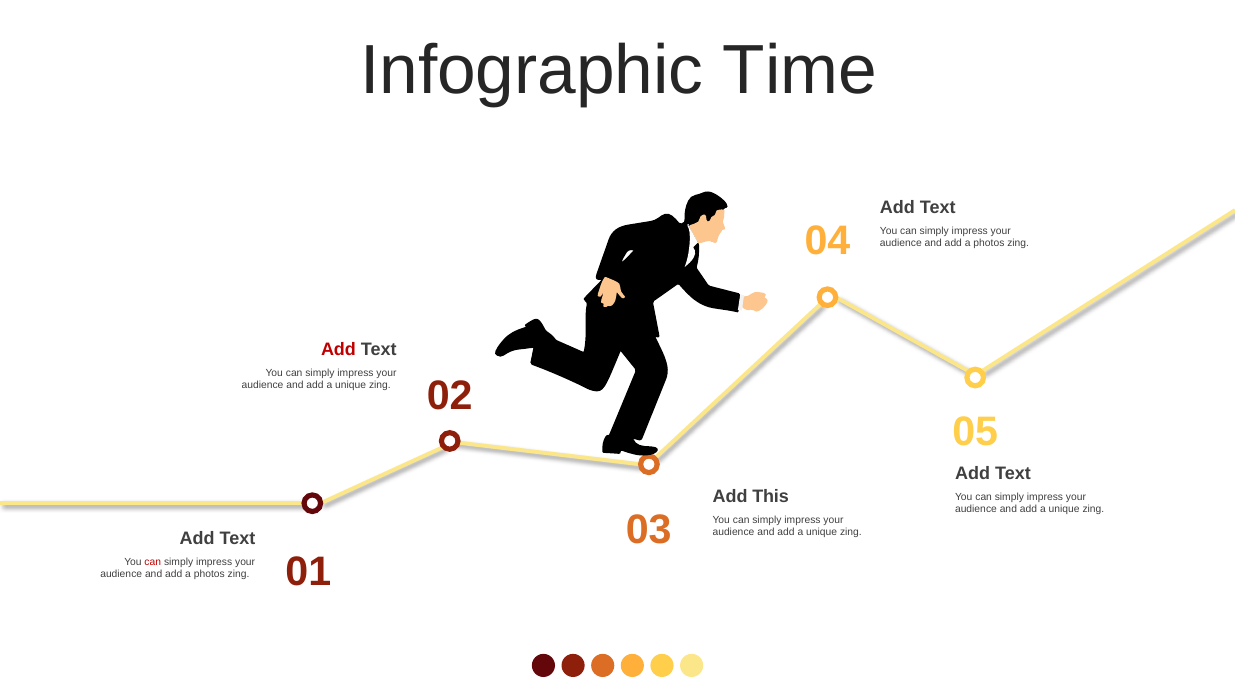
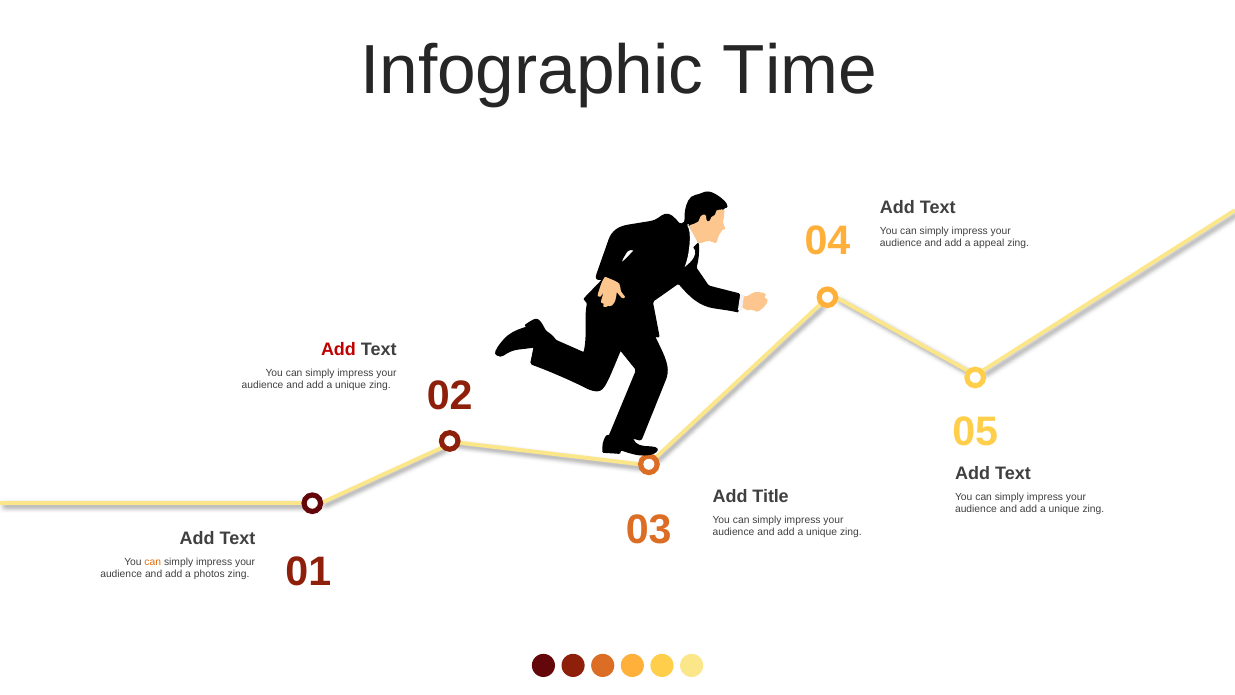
photos: photos -> appeal (989, 243)
This: This -> Title (771, 496)
can colour: red -> orange (153, 562)
